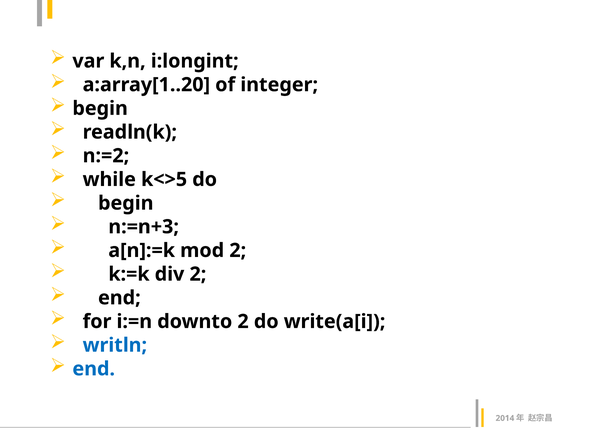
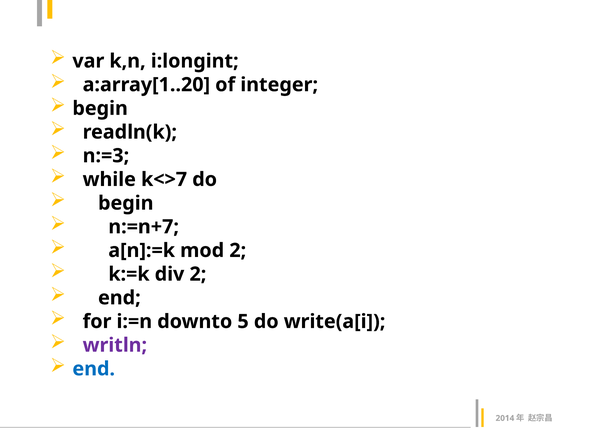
n:=2: n:=2 -> n:=3 (106, 156)
k<>5: k<>5 -> k<>7 (164, 179)
n:=n+3: n:=n+3 -> n:=n+7 (144, 227)
downto 2: 2 -> 5 (243, 322)
writln colour: blue -> purple (115, 345)
